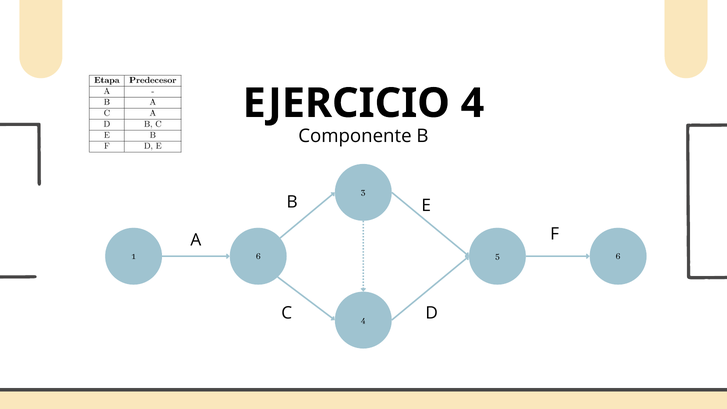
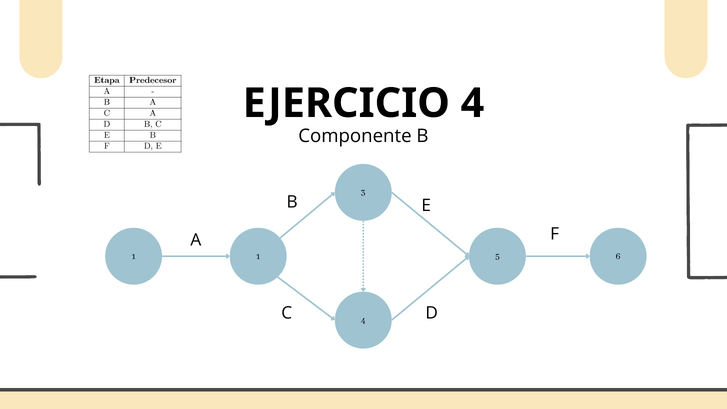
1 6: 6 -> 1 (258, 256)
